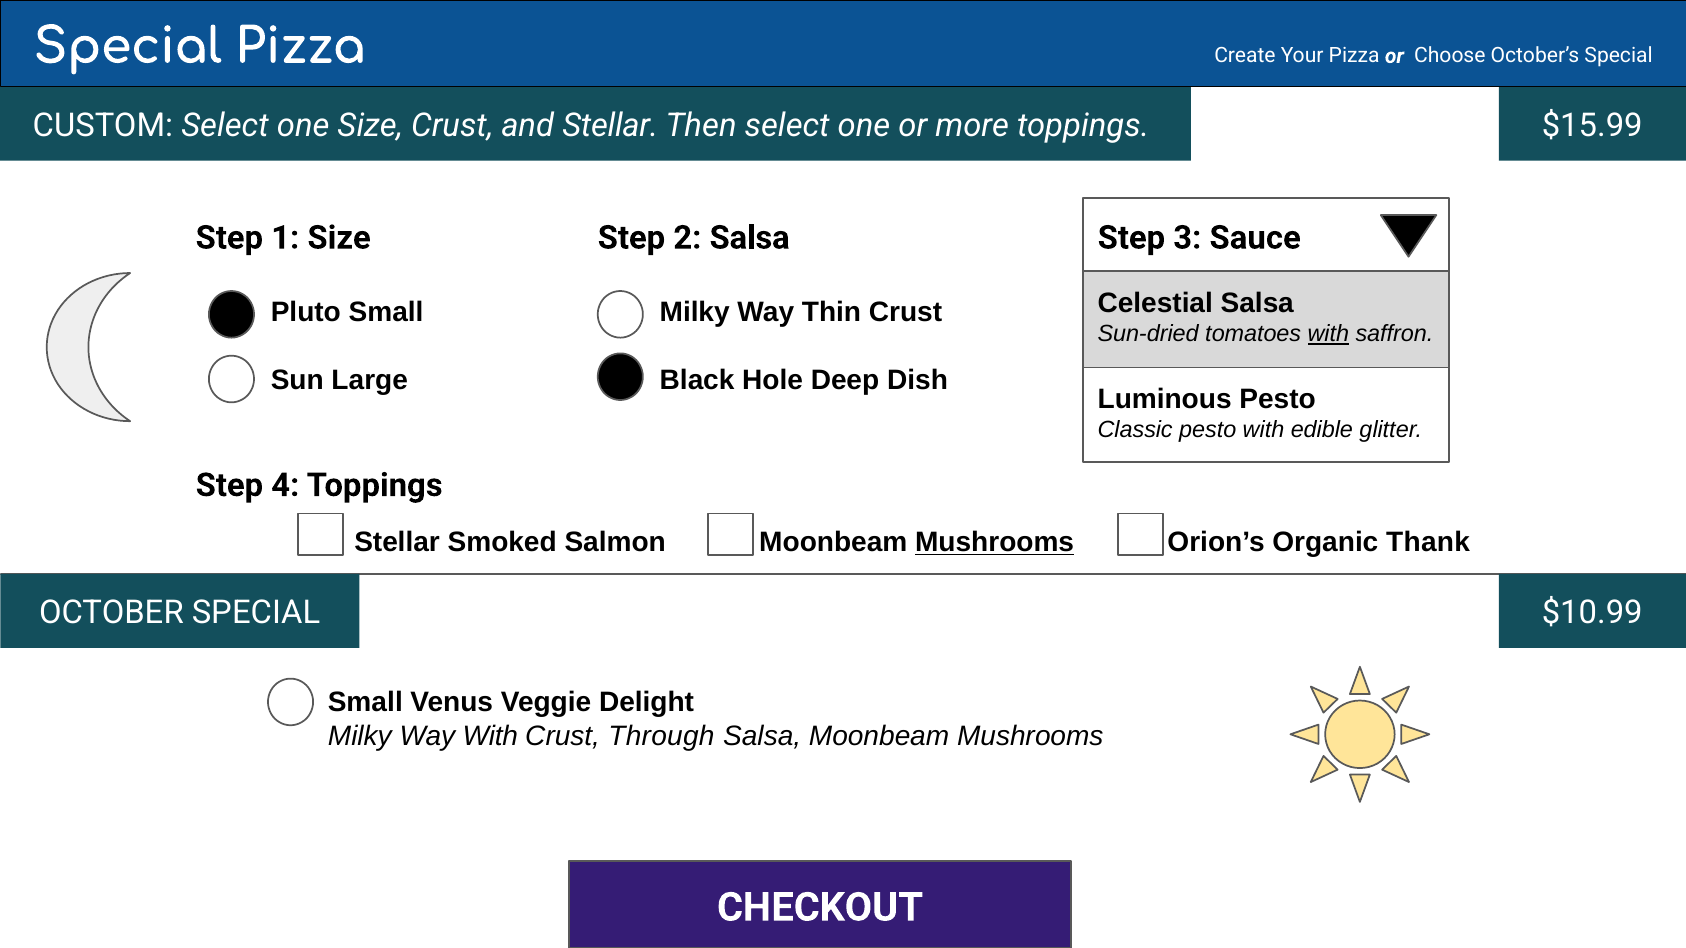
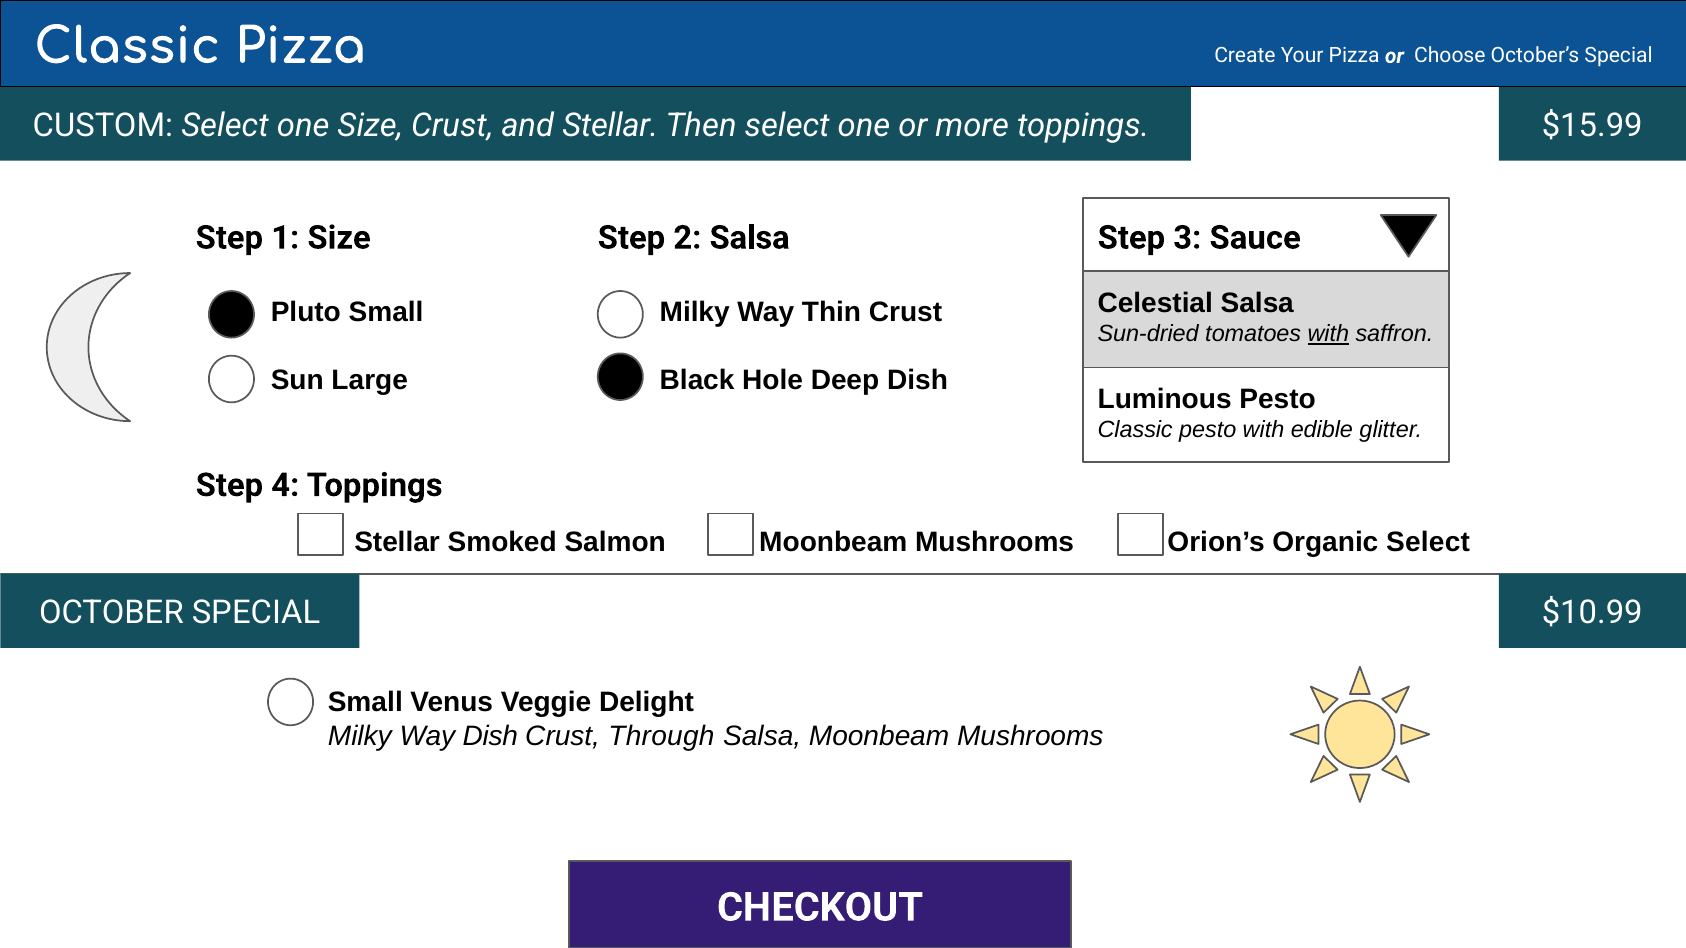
Special: Special -> Classic (127, 47)
Mushrooms underline: present -> none (995, 543)
Organic Thank: Thank -> Select (1428, 543)
Way With: With -> Dish (490, 736)
